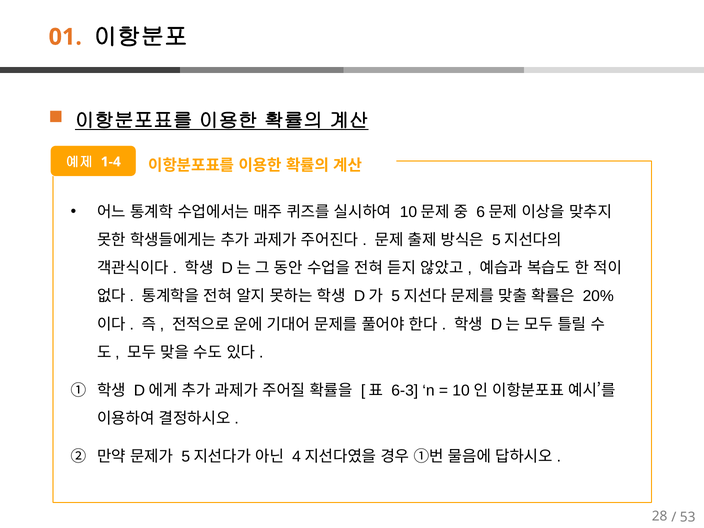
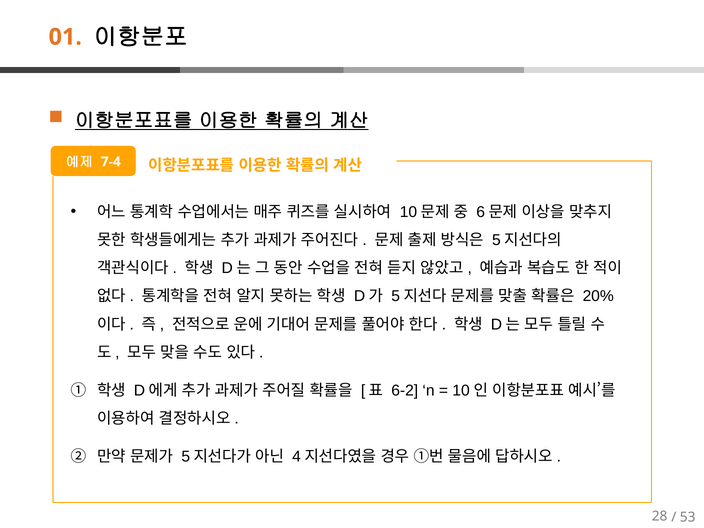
1-4: 1-4 -> 7-4 (111, 162)
6-3: 6-3 -> 6-2 (405, 390)
